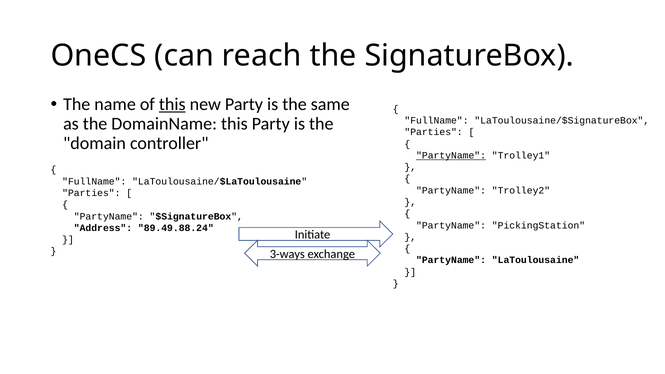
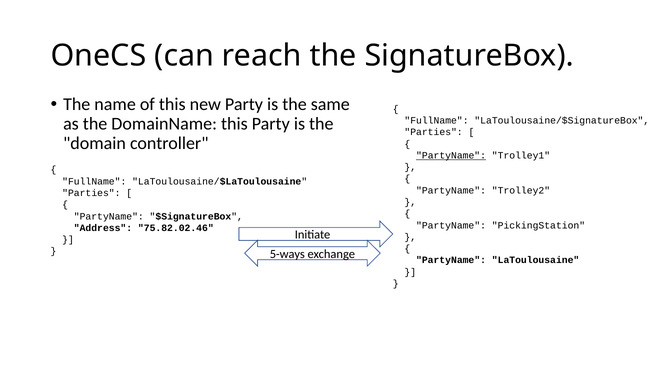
this underline: present -> none (172, 104)
89.49.88.24: 89.49.88.24 -> 75.82.02.46 (176, 228)
3-ways: 3-ways -> 5-ways (287, 254)
